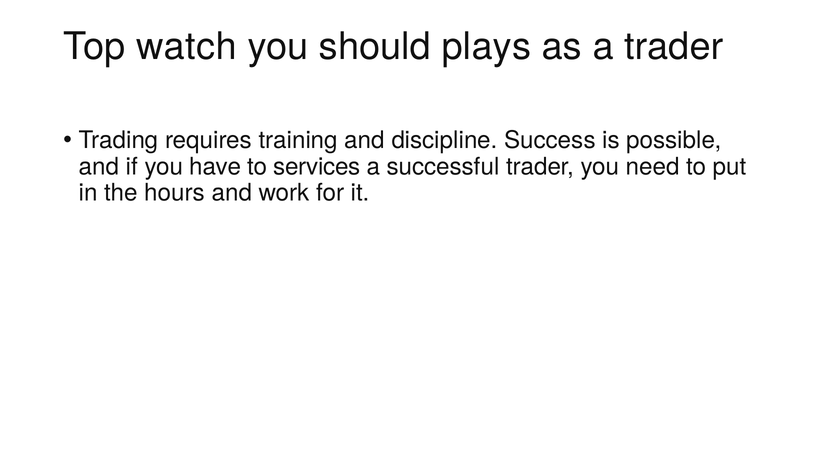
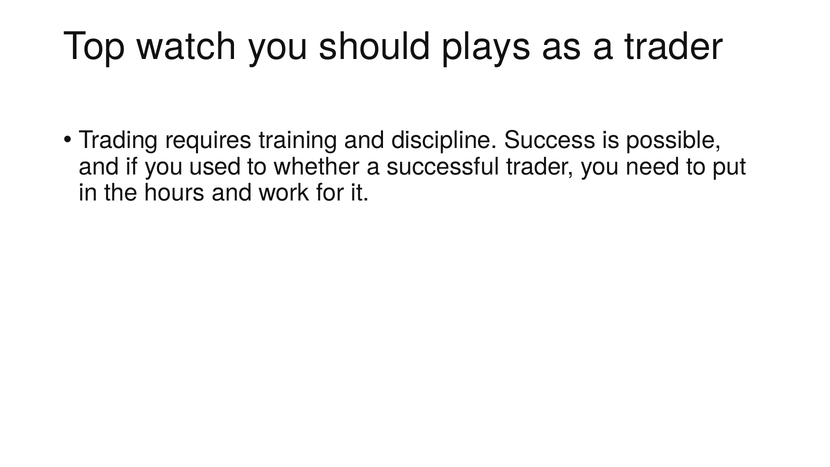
have: have -> used (215, 166)
services: services -> whether (317, 166)
